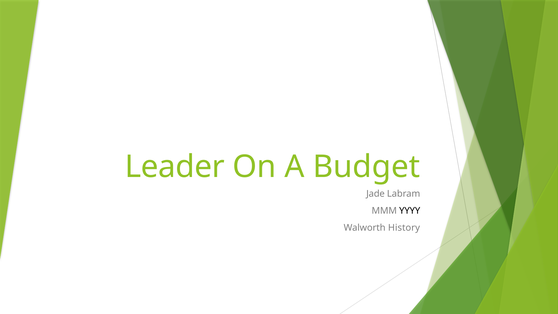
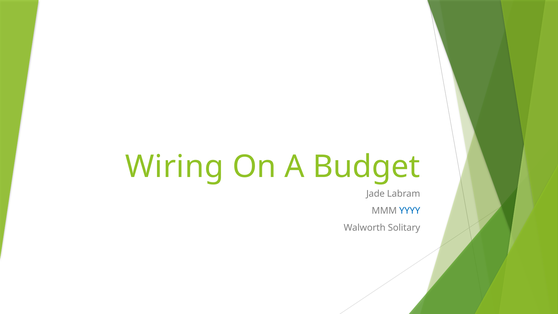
Leader: Leader -> Wiring (174, 167)
YYYY colour: black -> blue (410, 211)
History: History -> Solitary (404, 228)
